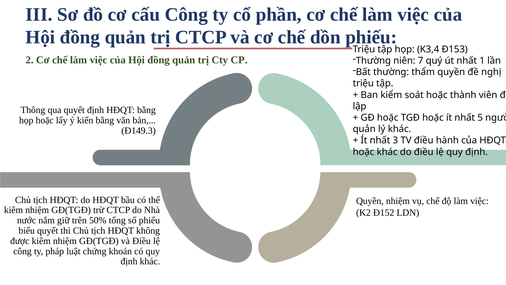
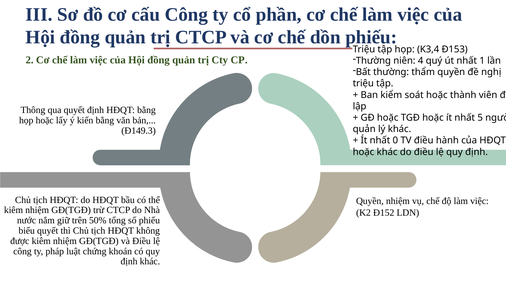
7: 7 -> 4 (421, 61)
3: 3 -> 0 (395, 140)
